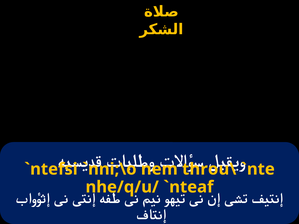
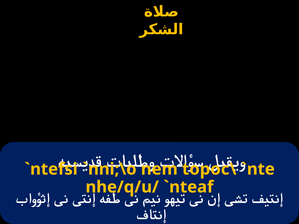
throu\: throu\ -> topoc\ (209, 169)
